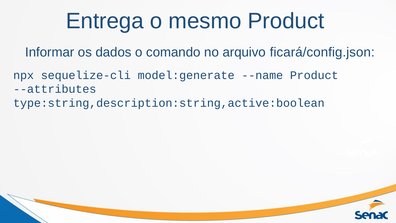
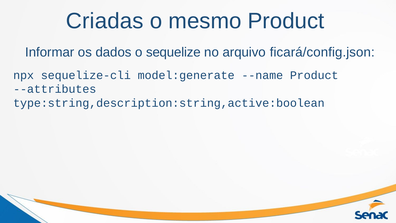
Entrega: Entrega -> Criadas (105, 21)
comando: comando -> sequelize (173, 52)
